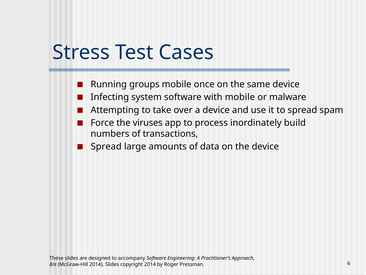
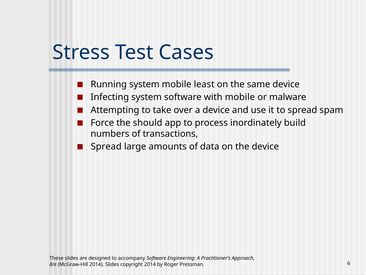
Running groups: groups -> system (144, 84)
once: once -> least (204, 84)
viruses: viruses -> should (148, 123)
